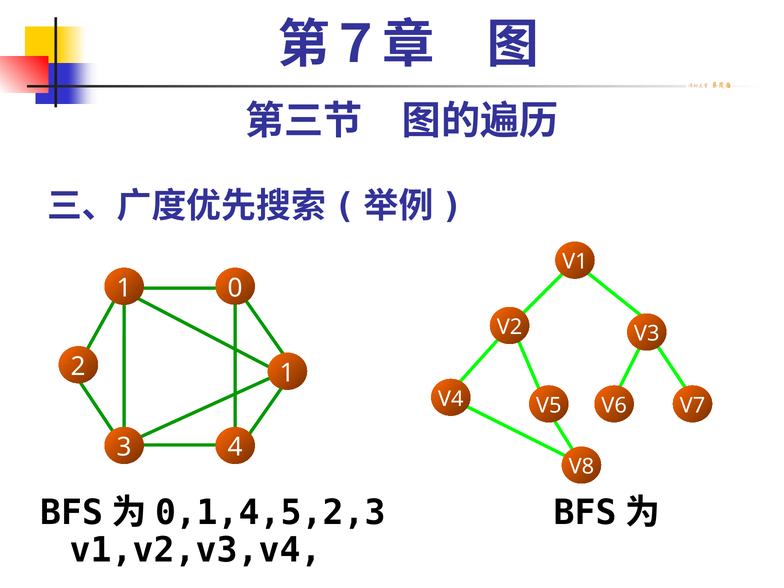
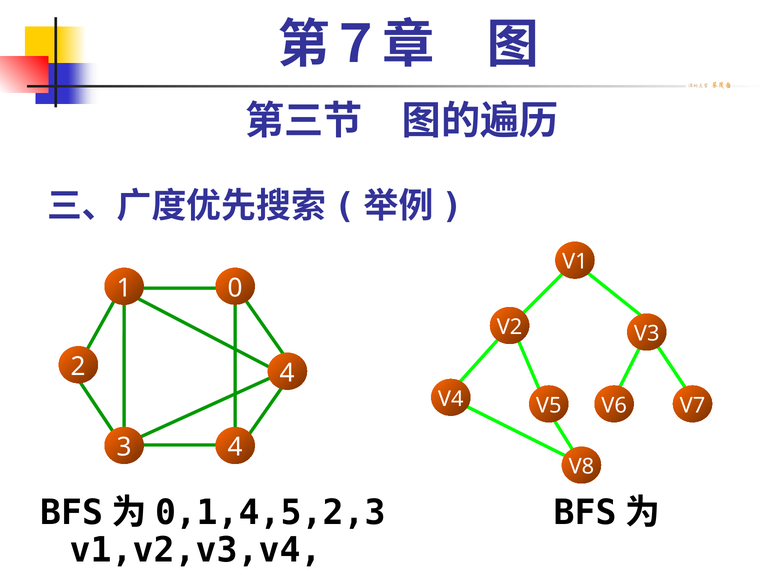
2 1: 1 -> 4 (287, 373)
